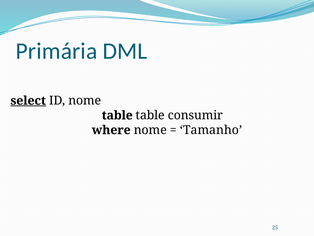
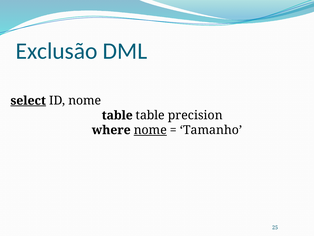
Primária: Primária -> Exclusão (57, 51)
consumir: consumir -> precision (195, 115)
nome underline: none -> present (150, 130)
